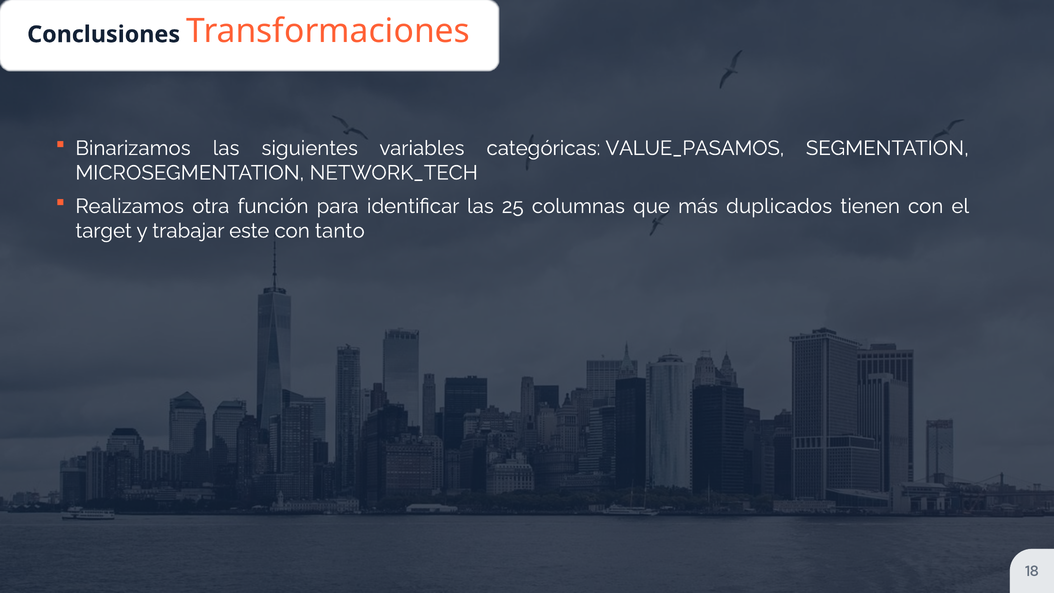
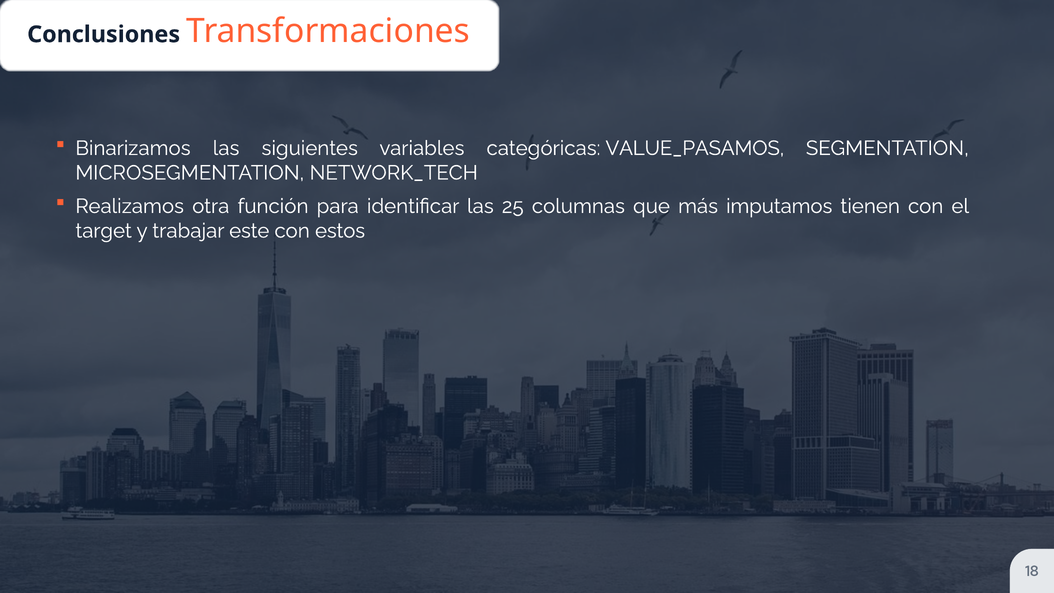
duplicados: duplicados -> imputamos (779, 206)
tanto: tanto -> estos (340, 231)
